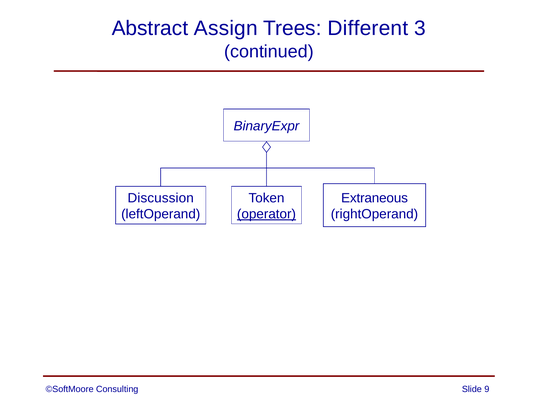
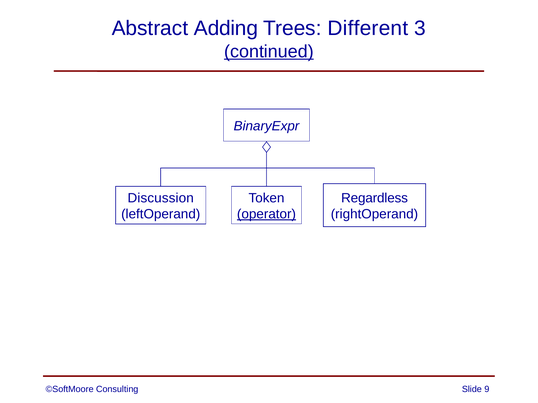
Assign: Assign -> Adding (226, 28)
continued underline: none -> present (269, 52)
Extraneous: Extraneous -> Regardless (375, 198)
